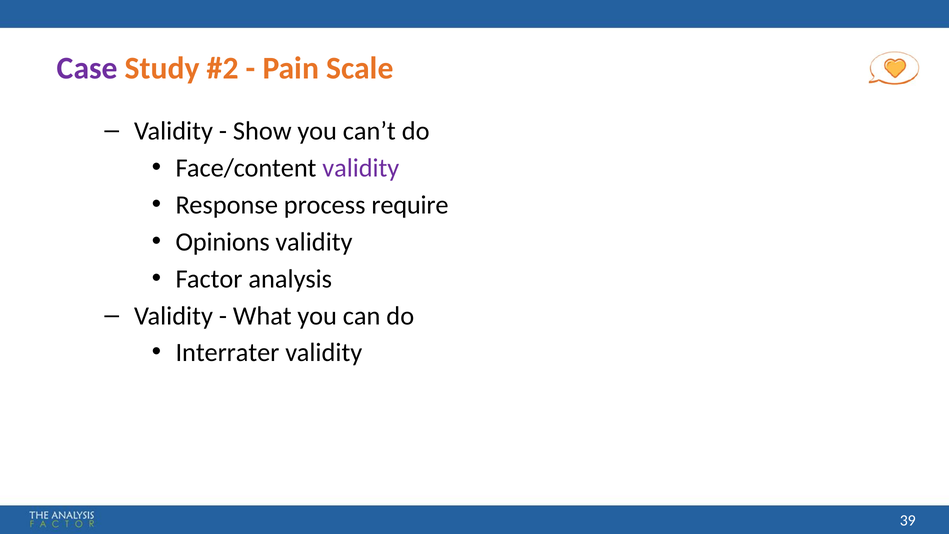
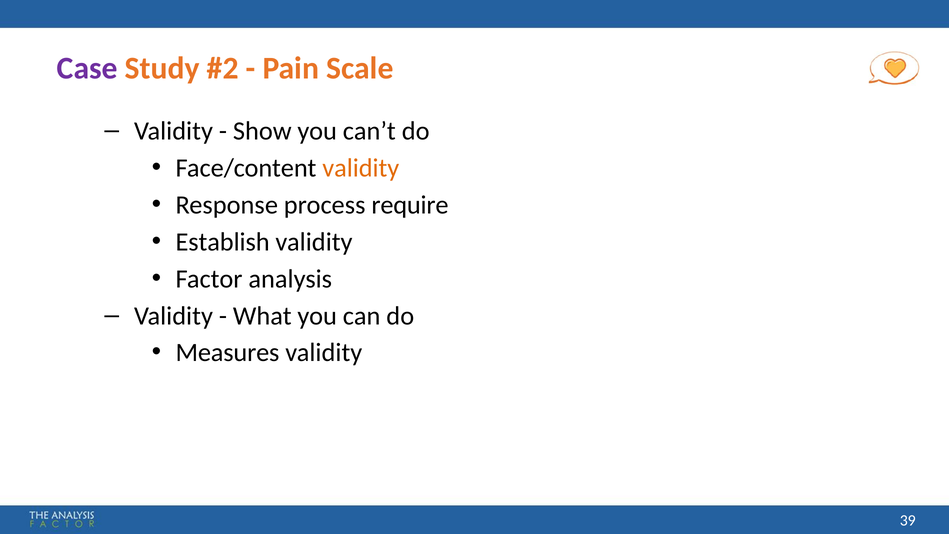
validity colour: purple -> orange (361, 168)
Opinions: Opinions -> Establish (223, 242)
Interrater: Interrater -> Measures (227, 353)
